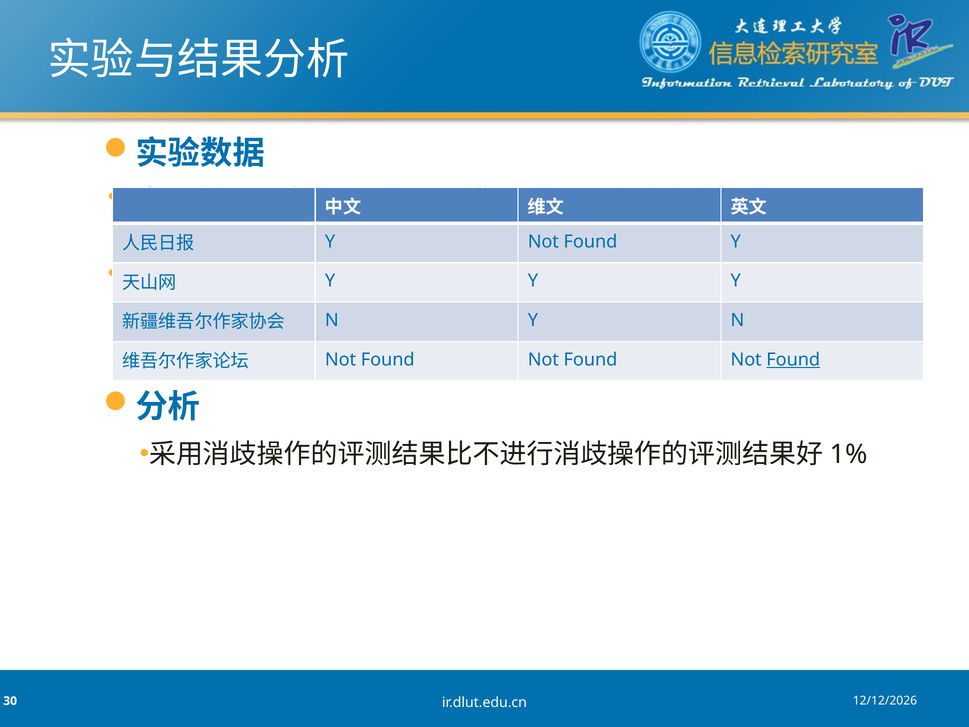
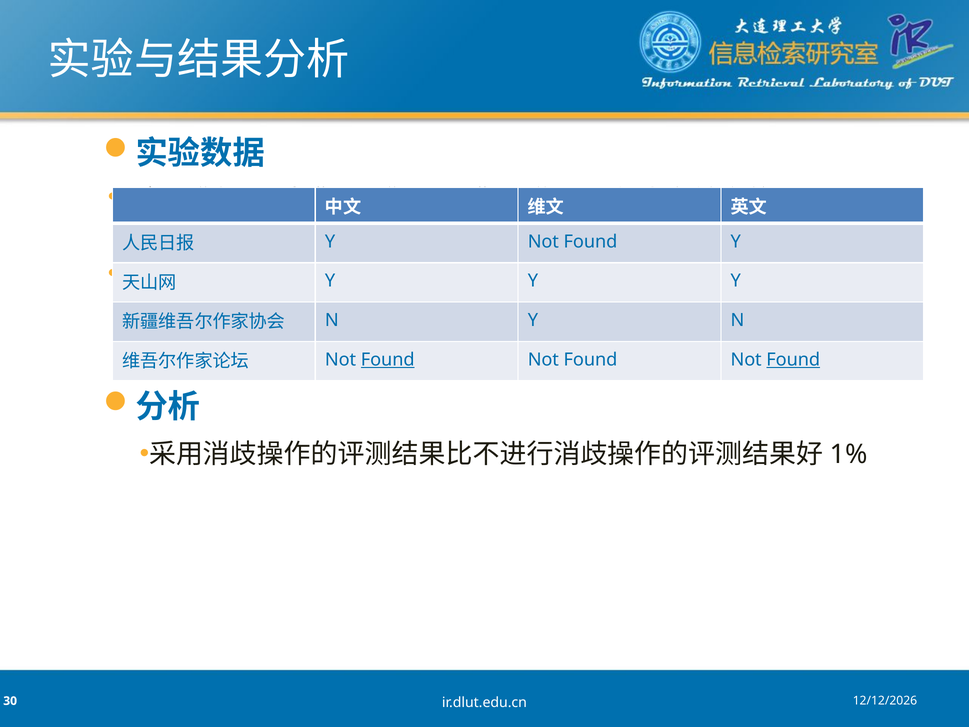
Found underline: none -> present (388, 359)
